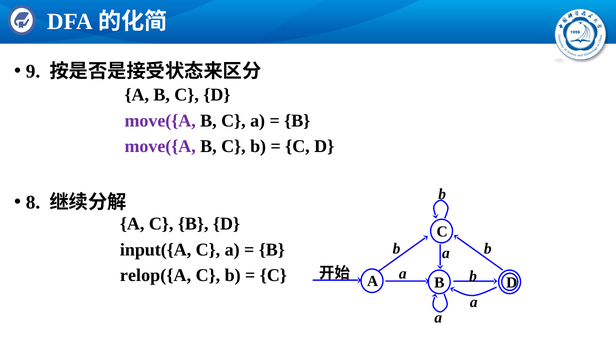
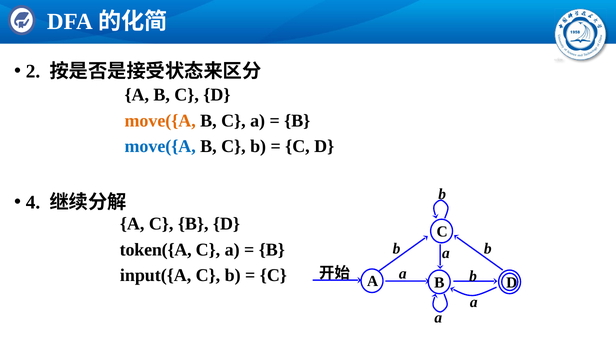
9: 9 -> 2 (33, 72)
move({A colour: purple -> orange (160, 121)
move({A colour: purple -> blue (160, 147)
8: 8 -> 4 (33, 203)
input({A: input({A -> token({A (156, 250)
relop({A: relop({A -> input({A (156, 276)
